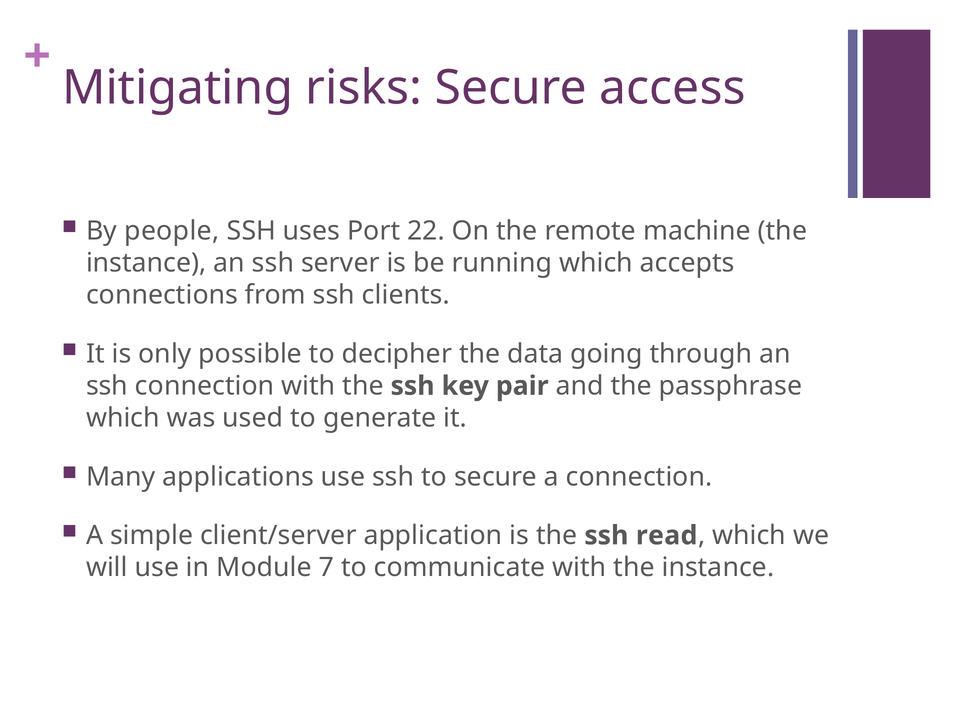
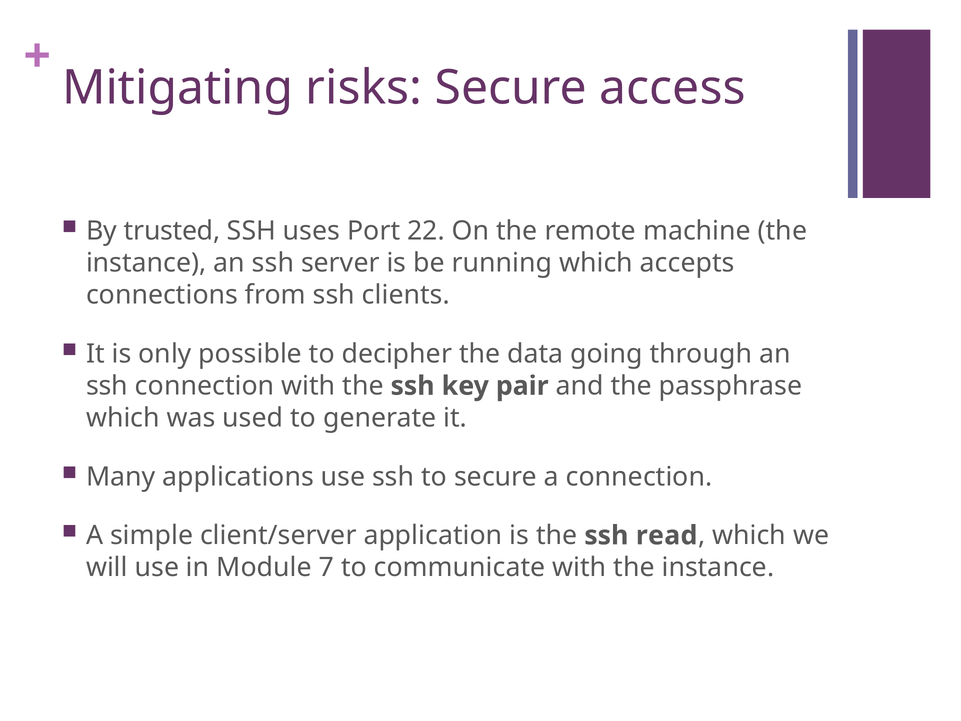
people: people -> trusted (172, 231)
